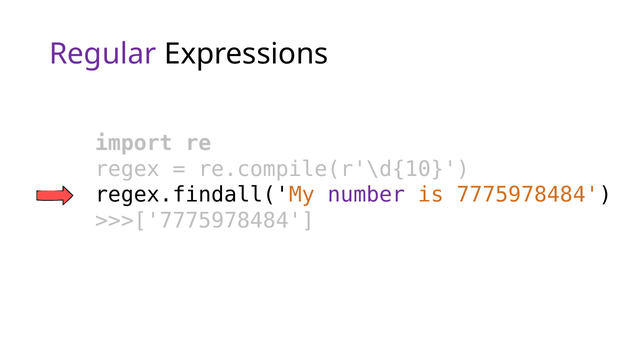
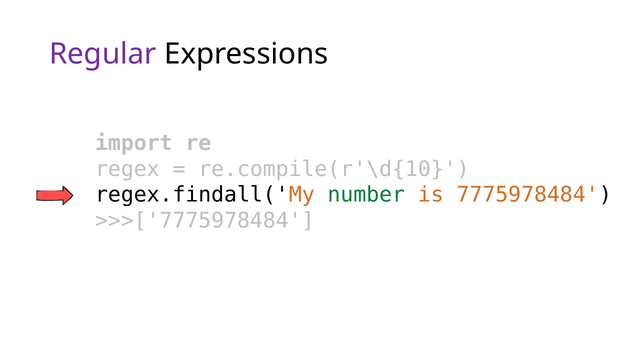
number colour: purple -> green (366, 195)
